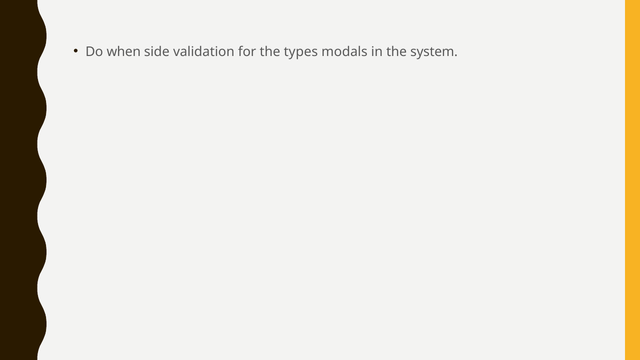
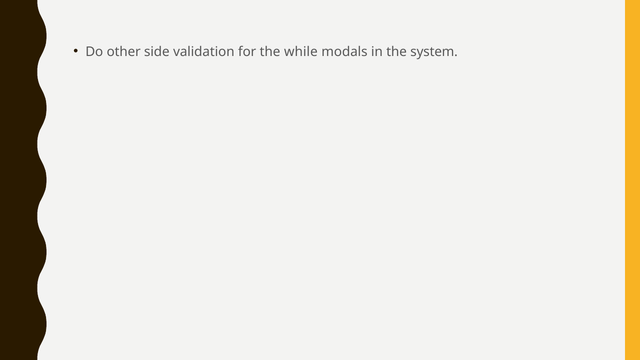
when: when -> other (124, 52)
types: types -> while (301, 52)
